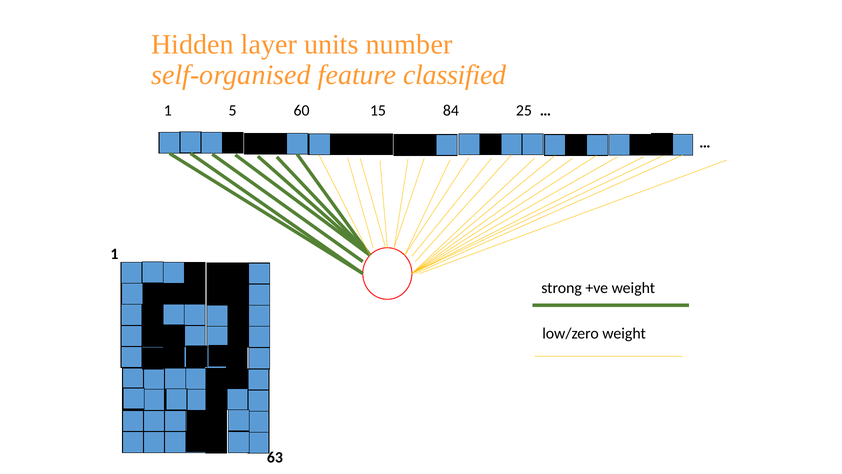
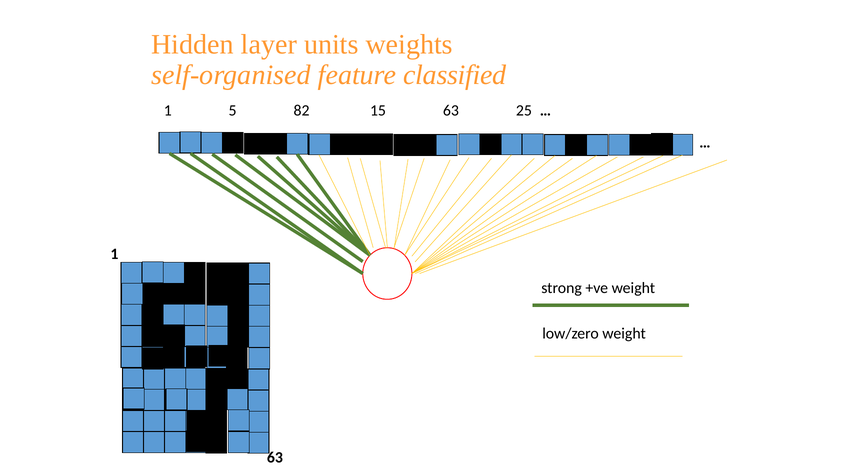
number: number -> weights (409, 45)
60: 60 -> 82 (302, 110)
15 84: 84 -> 63 (451, 110)
